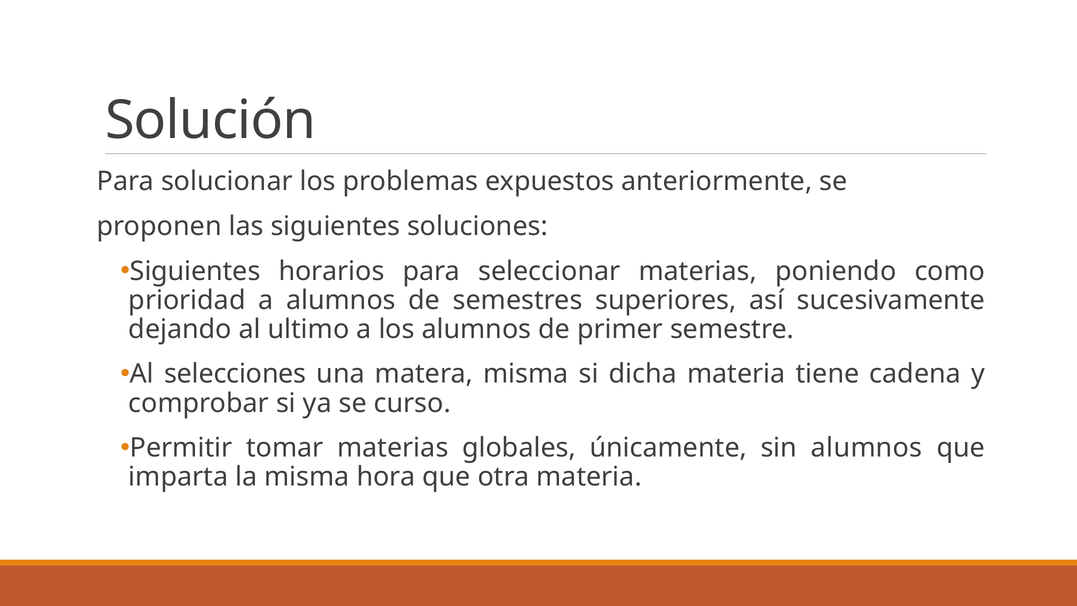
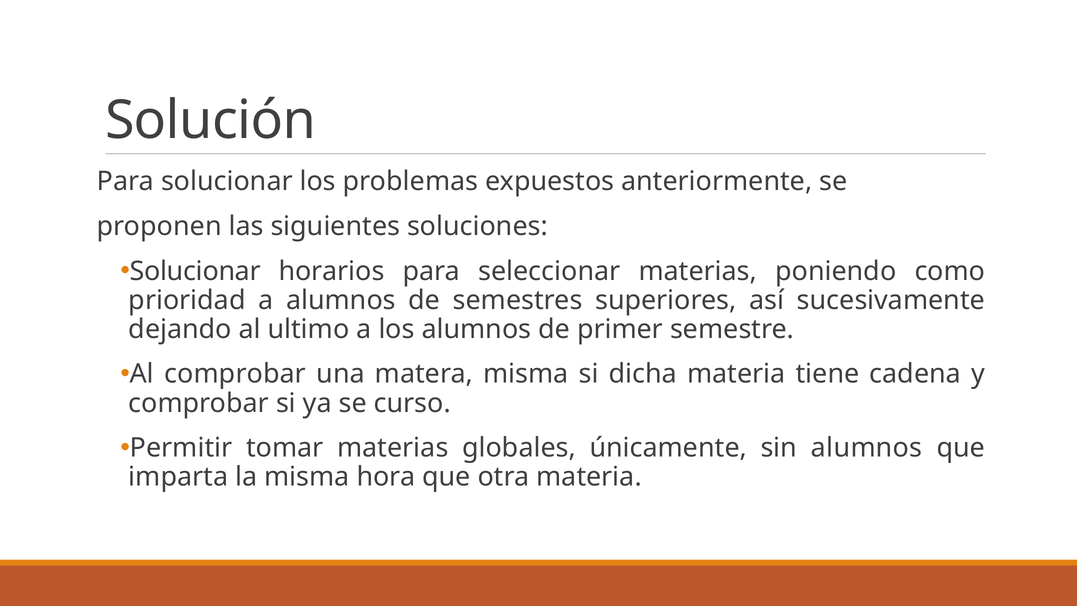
Siguientes: Siguientes -> Solucionar (195, 271)
Al selecciones: selecciones -> comprobar (235, 374)
